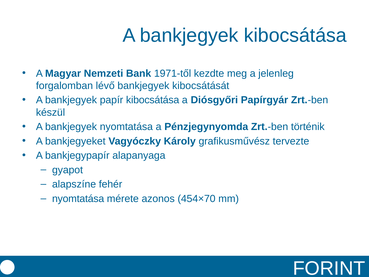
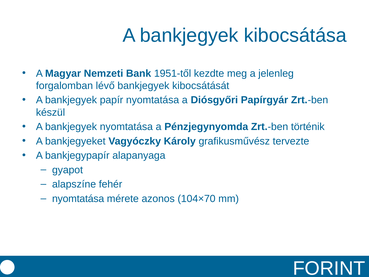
1971-től: 1971-től -> 1951-től (173, 73)
papír kibocsátása: kibocsátása -> nyomtatása (153, 100)
454×70: 454×70 -> 104×70 (197, 199)
